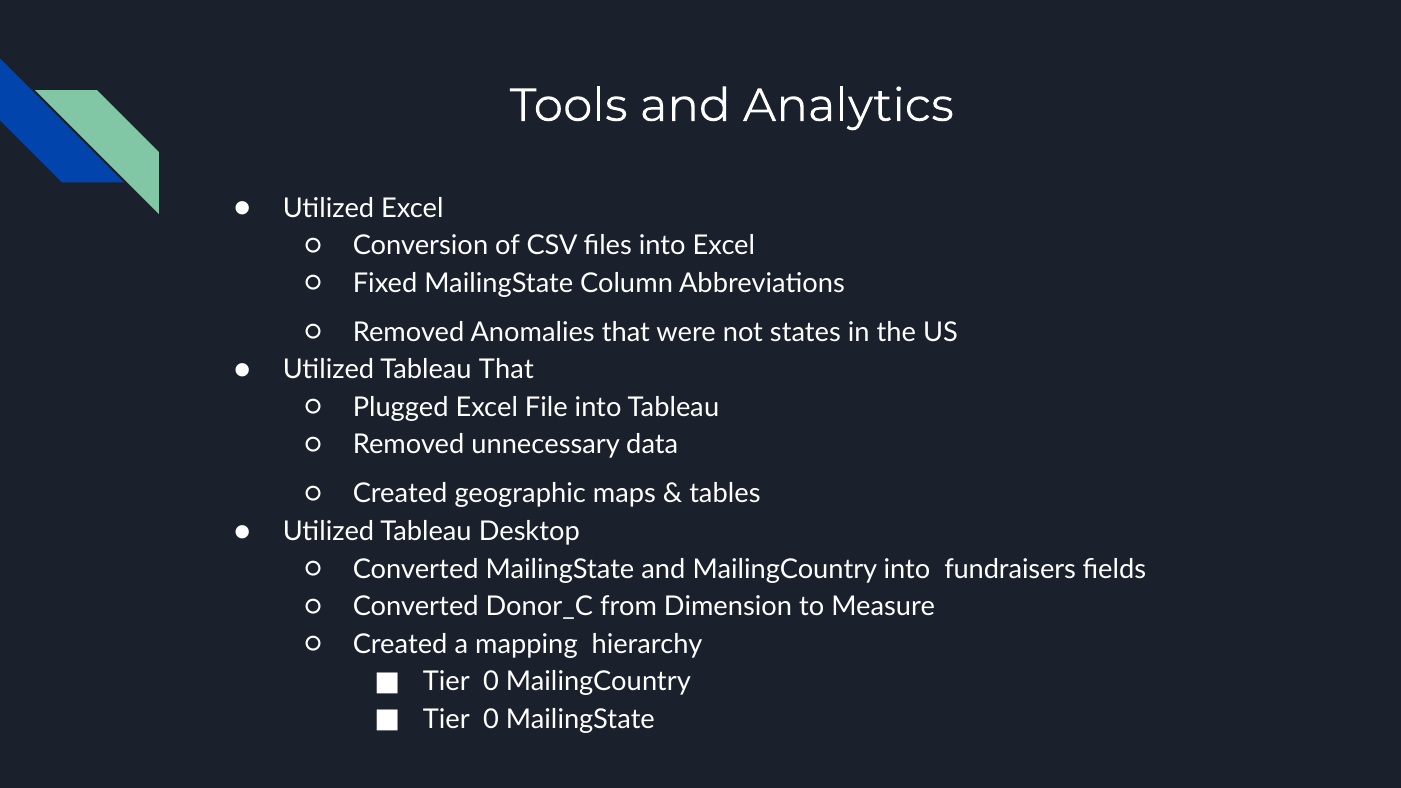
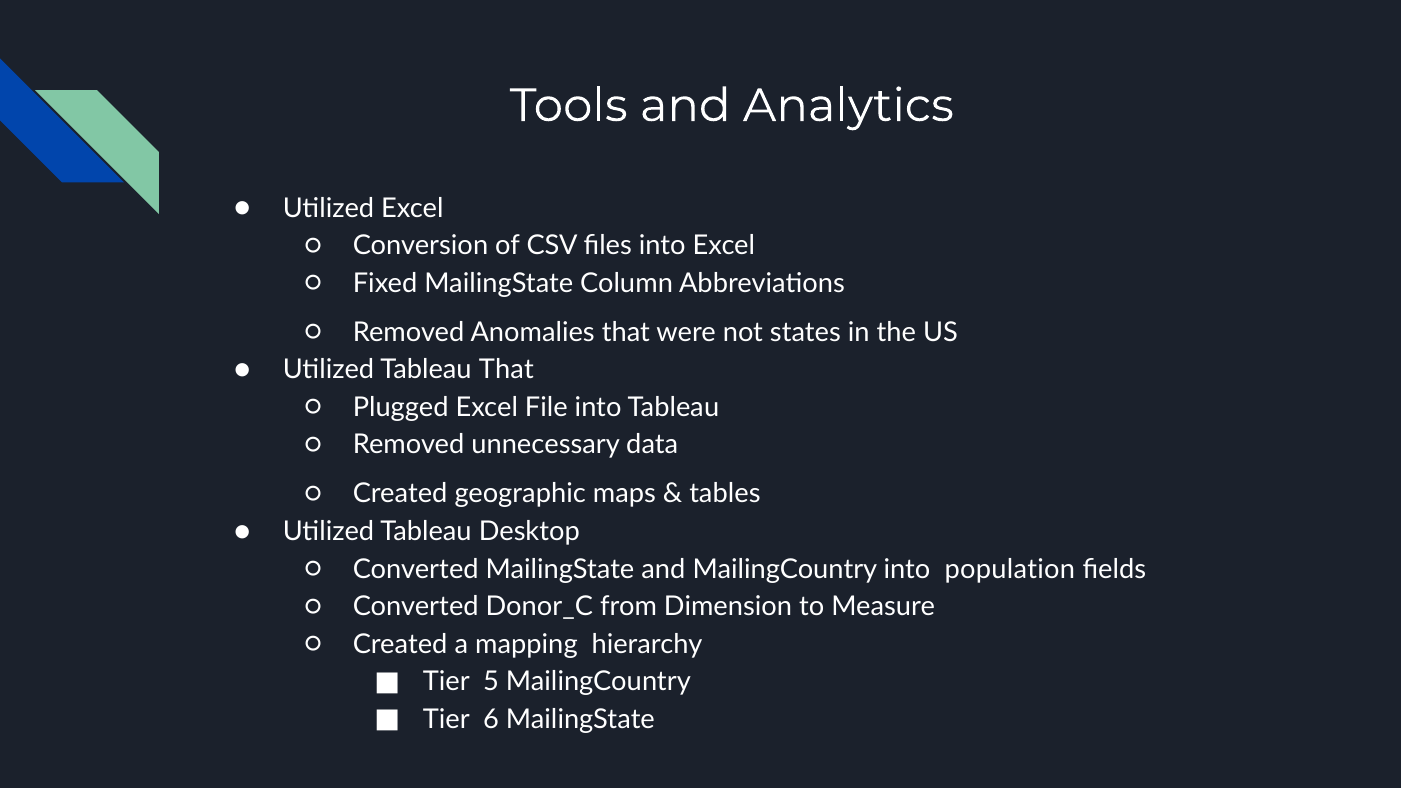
fundraisers: fundraisers -> population (1010, 569)
0: 0 -> 5 (491, 682)
0: 0 -> 6 (491, 719)
